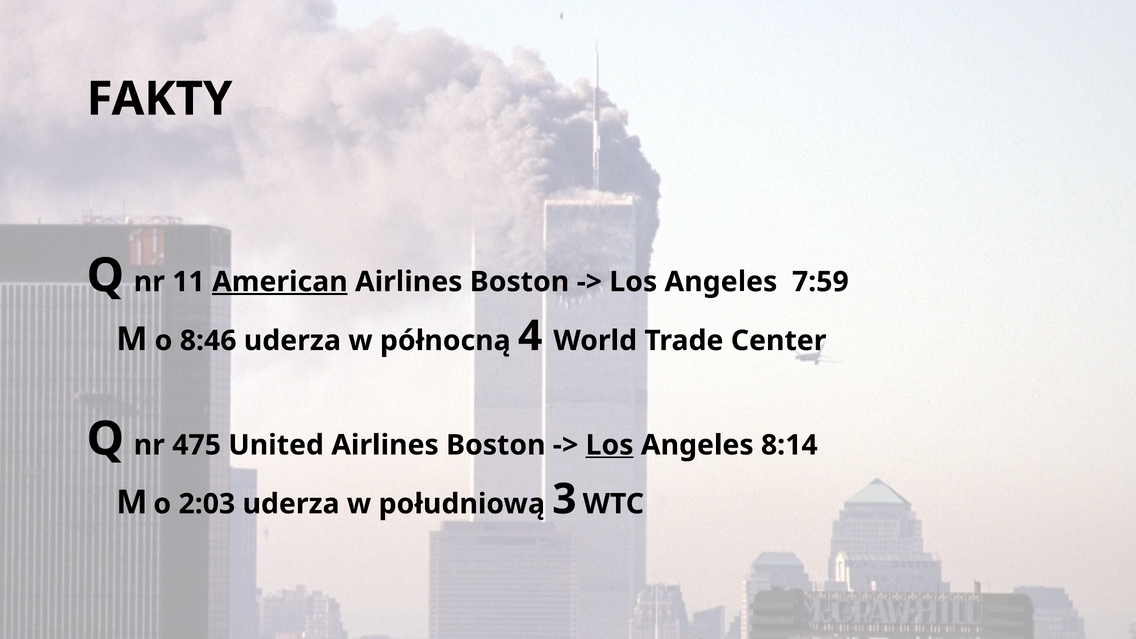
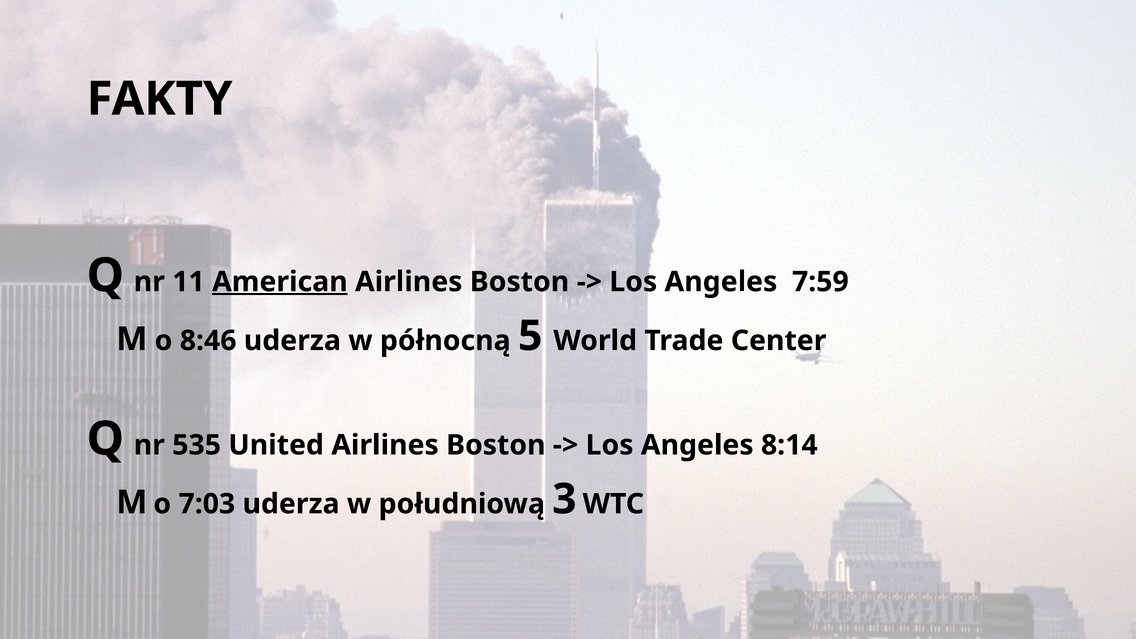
4: 4 -> 5 (530, 336)
475: 475 -> 535 (197, 445)
Los underline: present -> none (610, 445)
2:03: 2:03 -> 7:03 (207, 504)
